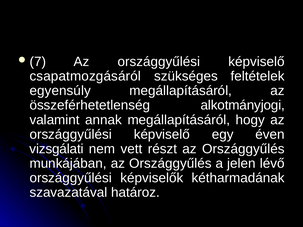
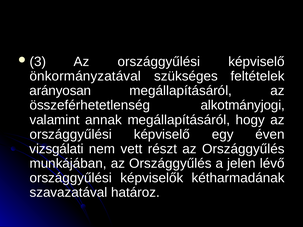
7: 7 -> 3 (38, 62)
csapatmozgásáról: csapatmozgásáról -> önkormányzatával (85, 76)
egyensúly: egyensúly -> arányosan (60, 91)
